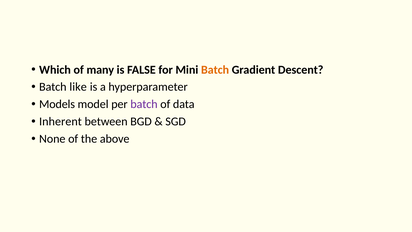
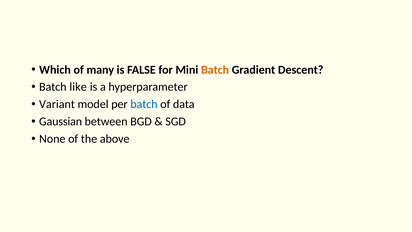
Models: Models -> Variant (57, 104)
batch colour: purple -> blue (144, 104)
Inherent: Inherent -> Gaussian (61, 121)
